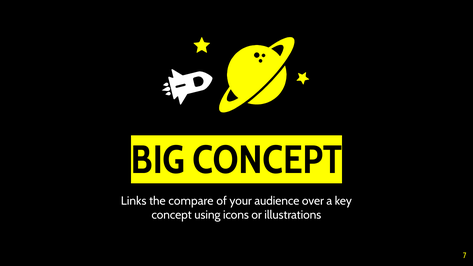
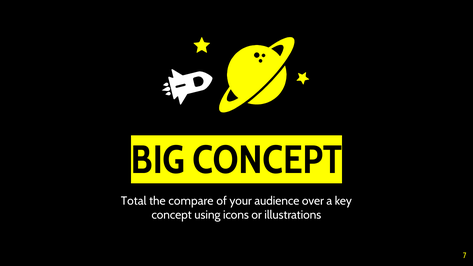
Links: Links -> Total (134, 201)
